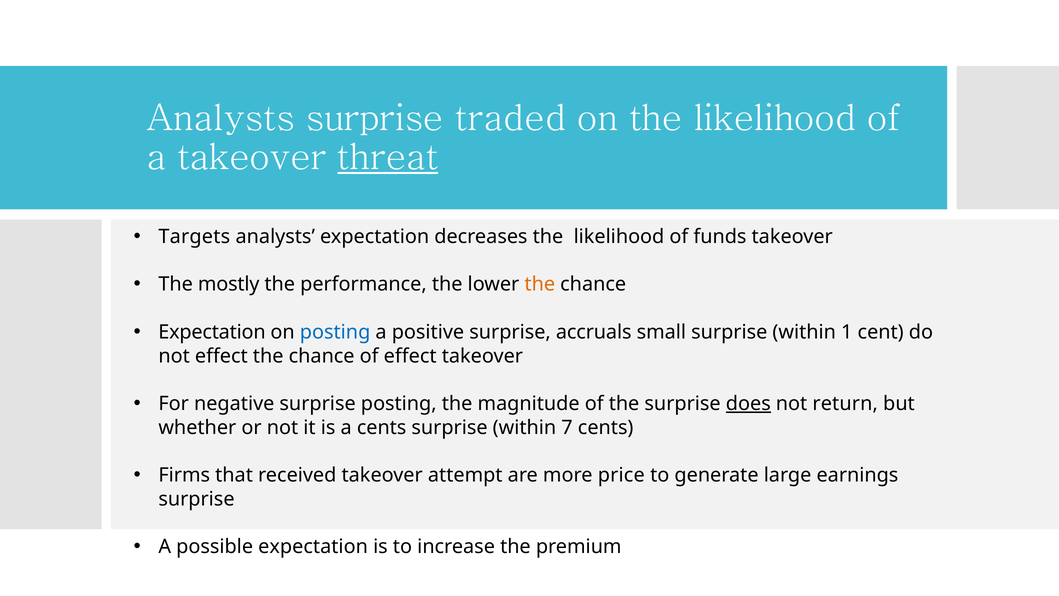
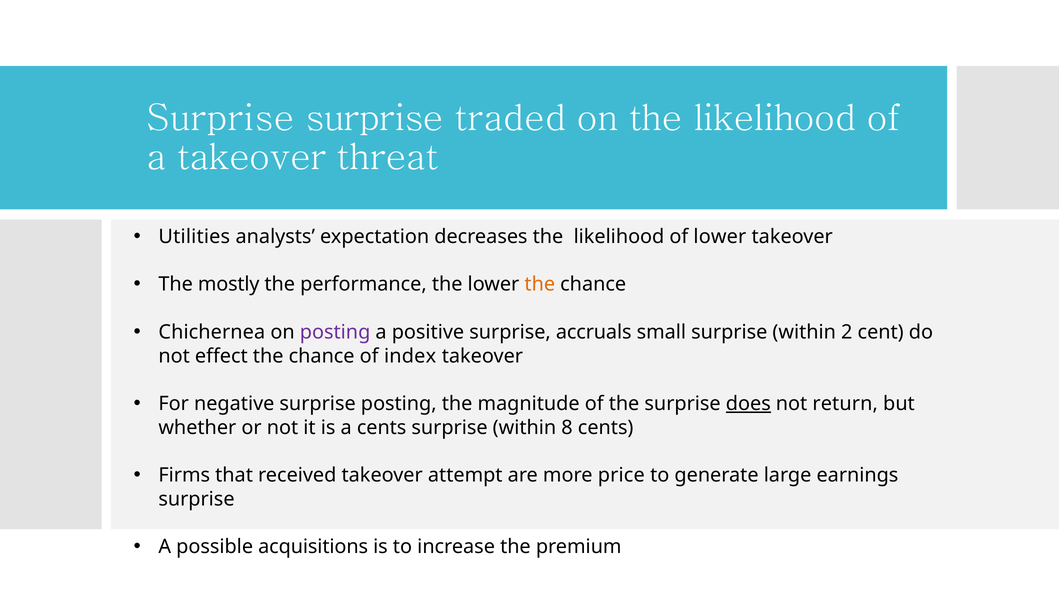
Analysts: Analysts -> Surprise (221, 118)
threat underline: present -> none (388, 157)
Targets: Targets -> Utilities (194, 237)
of funds: funds -> lower (720, 237)
Expectation: Expectation -> Chichernea (212, 332)
posting colour: blue -> purple (335, 332)
1: 1 -> 2 (847, 332)
of effect: effect -> index (410, 356)
7: 7 -> 8 (567, 427)
possible expectation: expectation -> acquisitions (313, 546)
